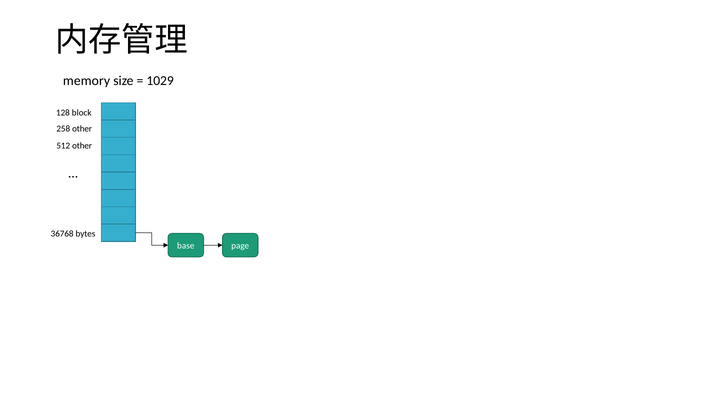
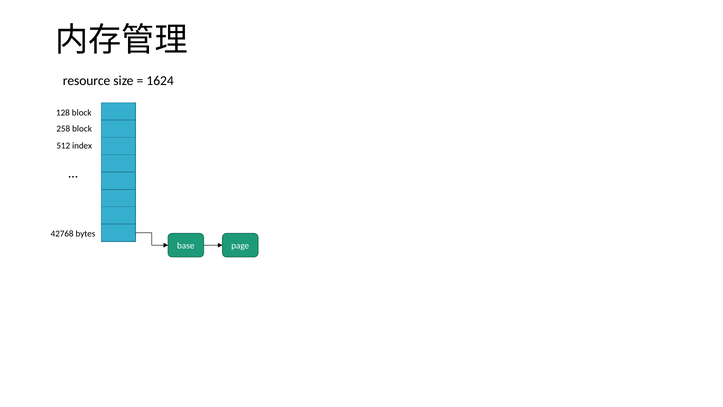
memory: memory -> resource (87, 81)
1029: 1029 -> 1624 (160, 81)
258 other: other -> block (82, 129)
512 other: other -> index (82, 145)
36768: 36768 -> 42768 (62, 234)
